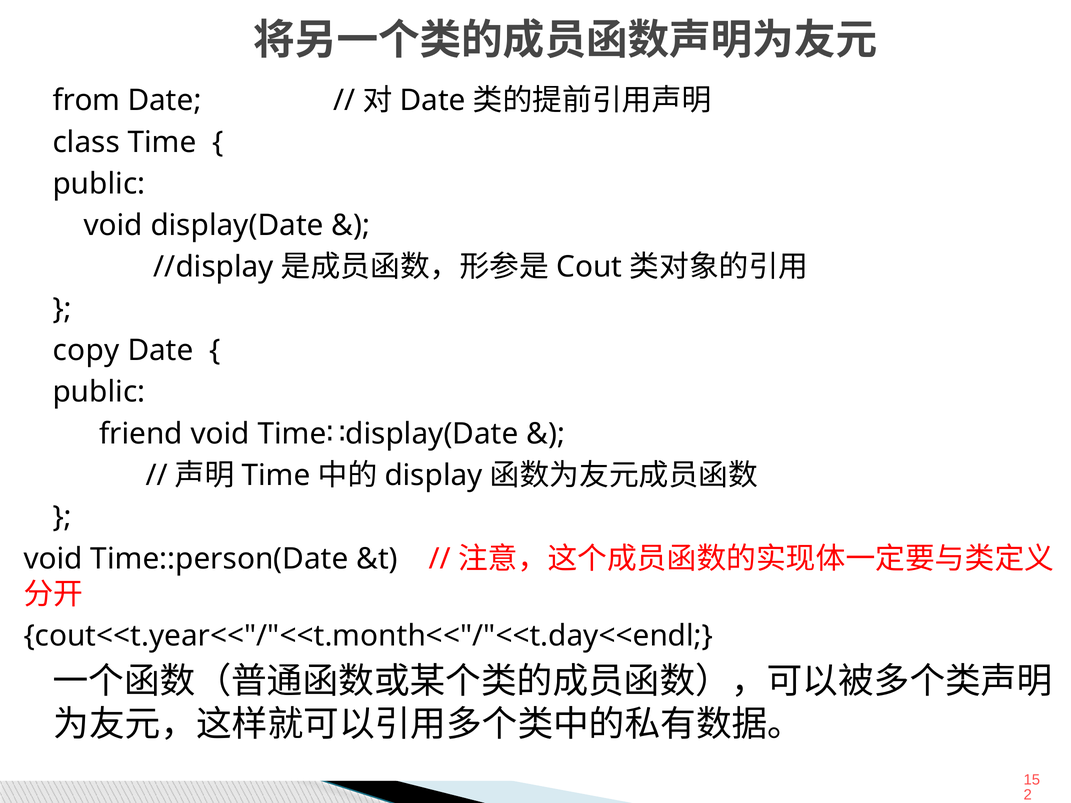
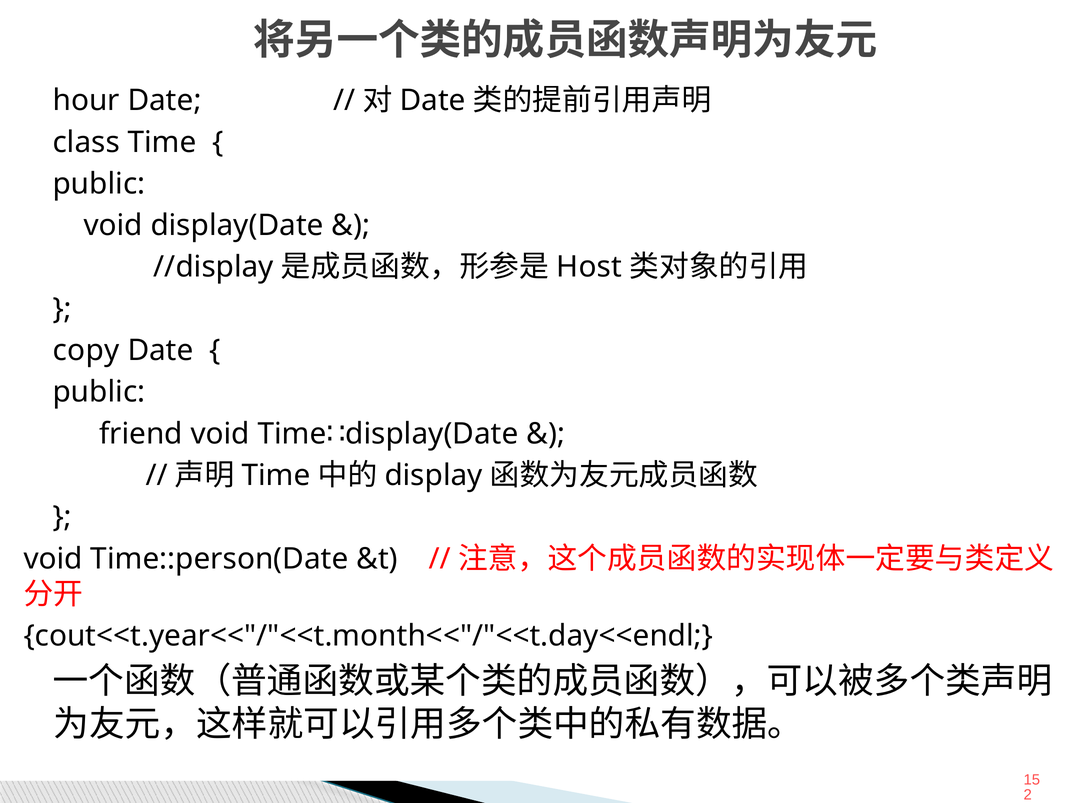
from: from -> hour (86, 101)
Cout: Cout -> Host (589, 267)
